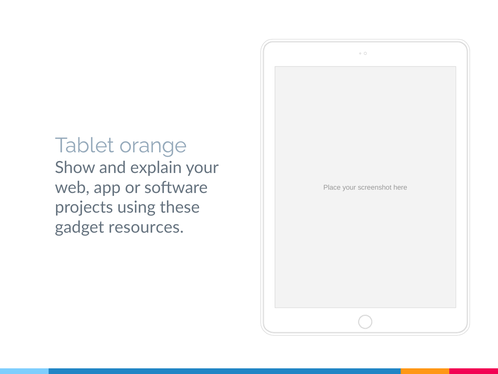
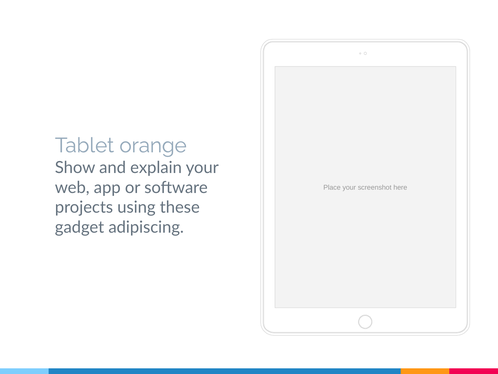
resources: resources -> adipiscing (146, 227)
